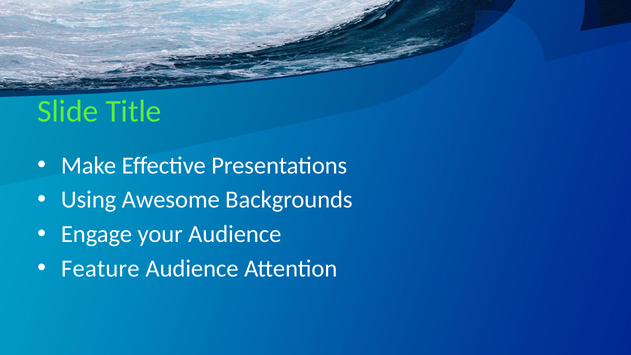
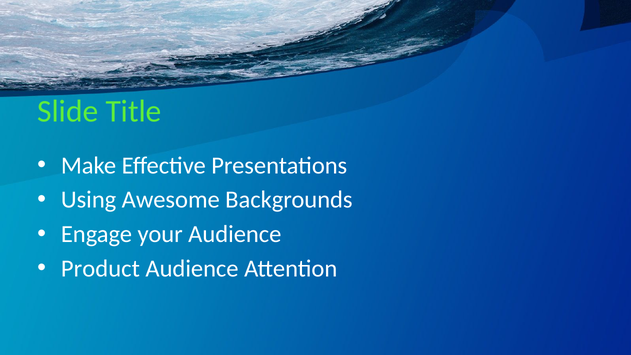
Feature: Feature -> Product (100, 269)
